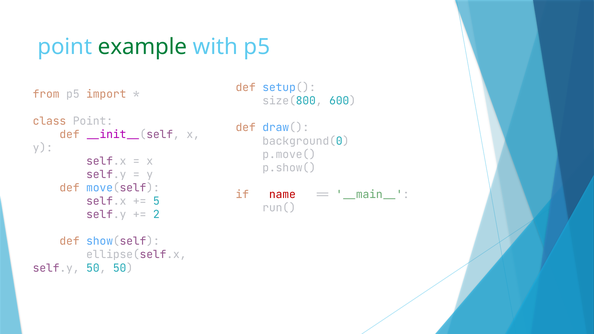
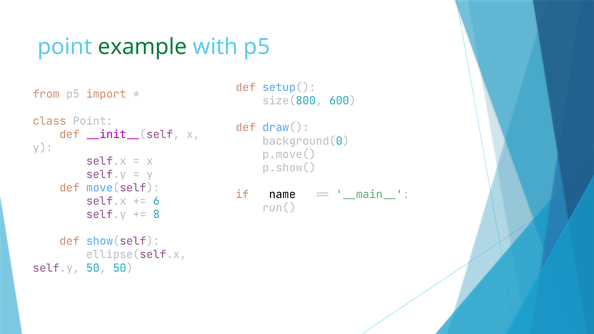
__name__ colour: red -> black (282, 195)
5: 5 -> 6 (156, 201)
2: 2 -> 8 (156, 215)
